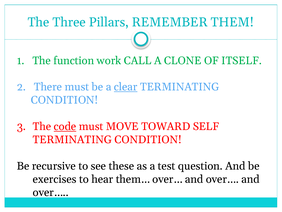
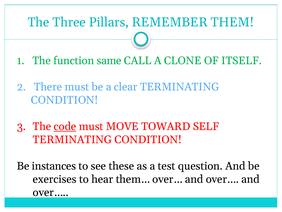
work: work -> same (109, 60)
clear underline: present -> none (126, 87)
recursive: recursive -> instances (54, 166)
